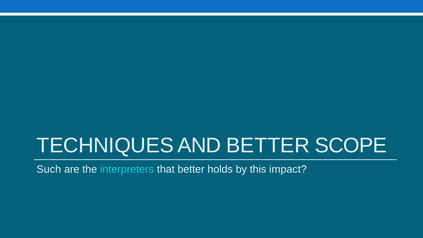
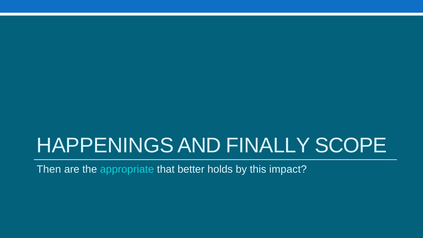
TECHNIQUES: TECHNIQUES -> HAPPENINGS (105, 145)
AND BETTER: BETTER -> FINALLY (268, 145)
Such: Such -> Then (49, 169)
interpreters: interpreters -> appropriate (127, 169)
